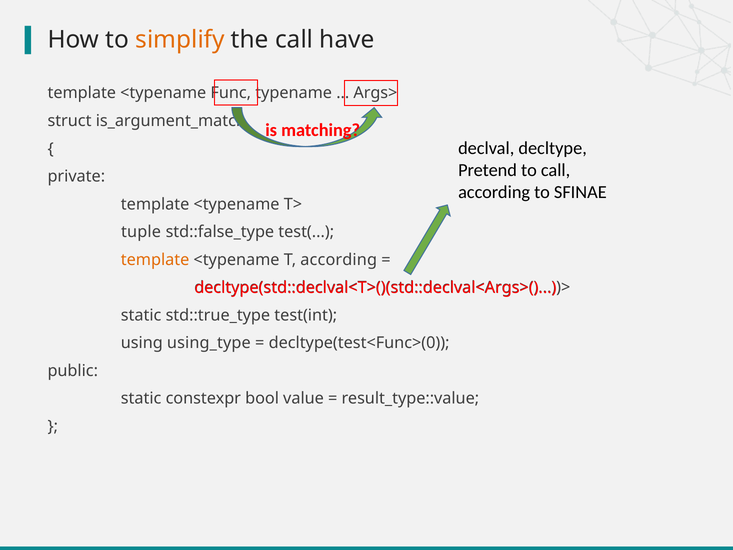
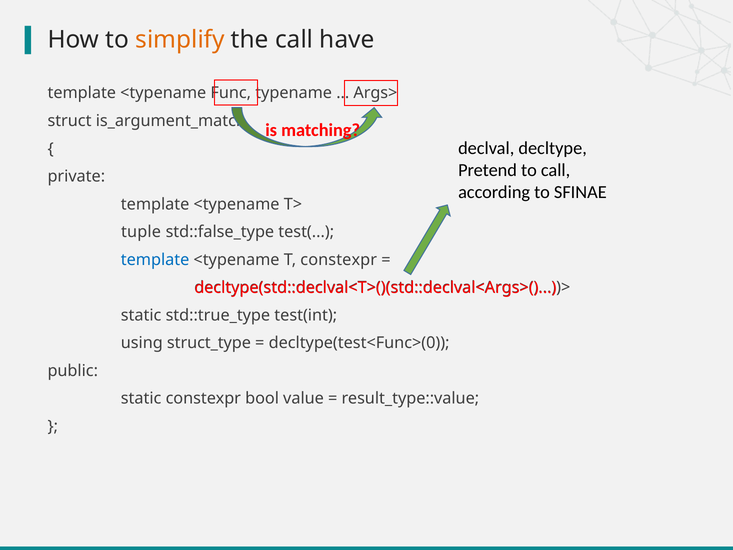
template colour: orange -> blue (155, 260)
T according: according -> constexpr (339, 260)
using_type: using_type -> struct_type (209, 343)
